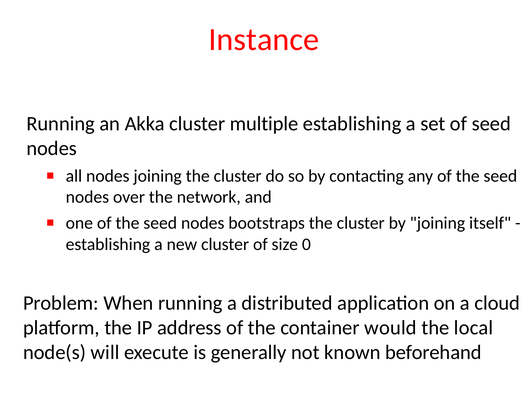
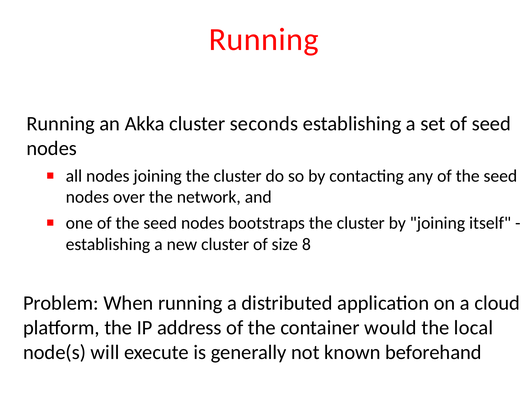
Instance: Instance -> Running (264, 40)
multiple: multiple -> seconds (264, 124)
0: 0 -> 8 (306, 244)
